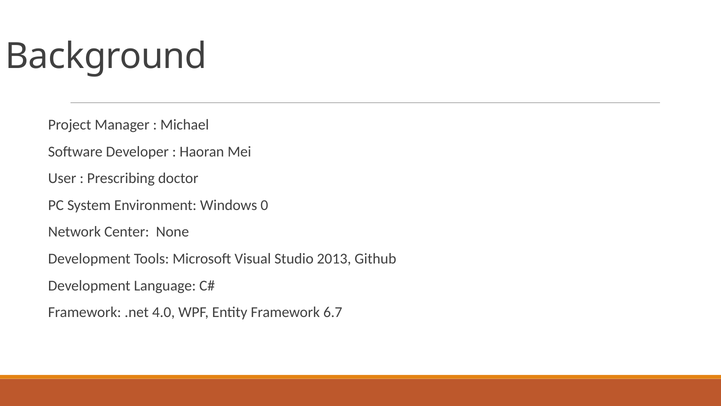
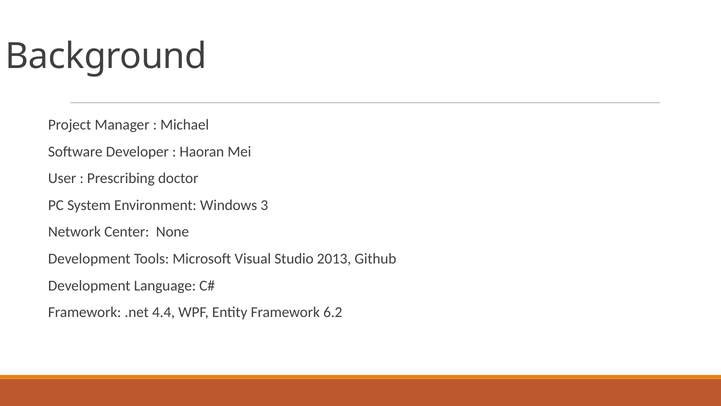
0: 0 -> 3 (264, 205)
4.0: 4.0 -> 4.4 (164, 312)
6.7: 6.7 -> 6.2 (333, 312)
